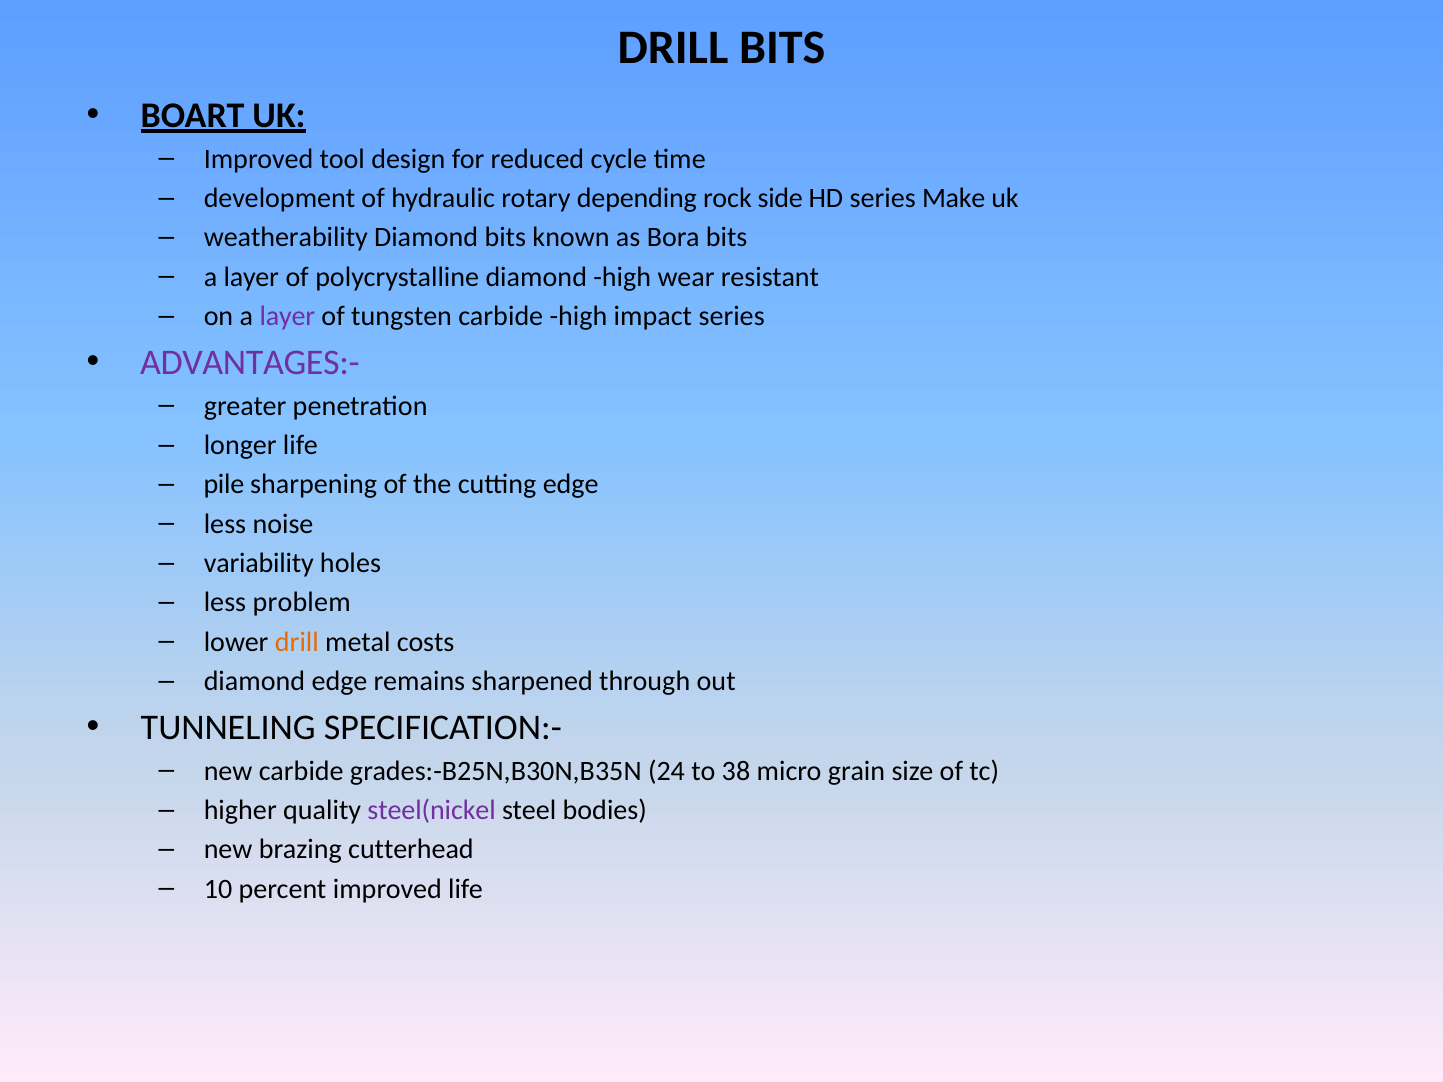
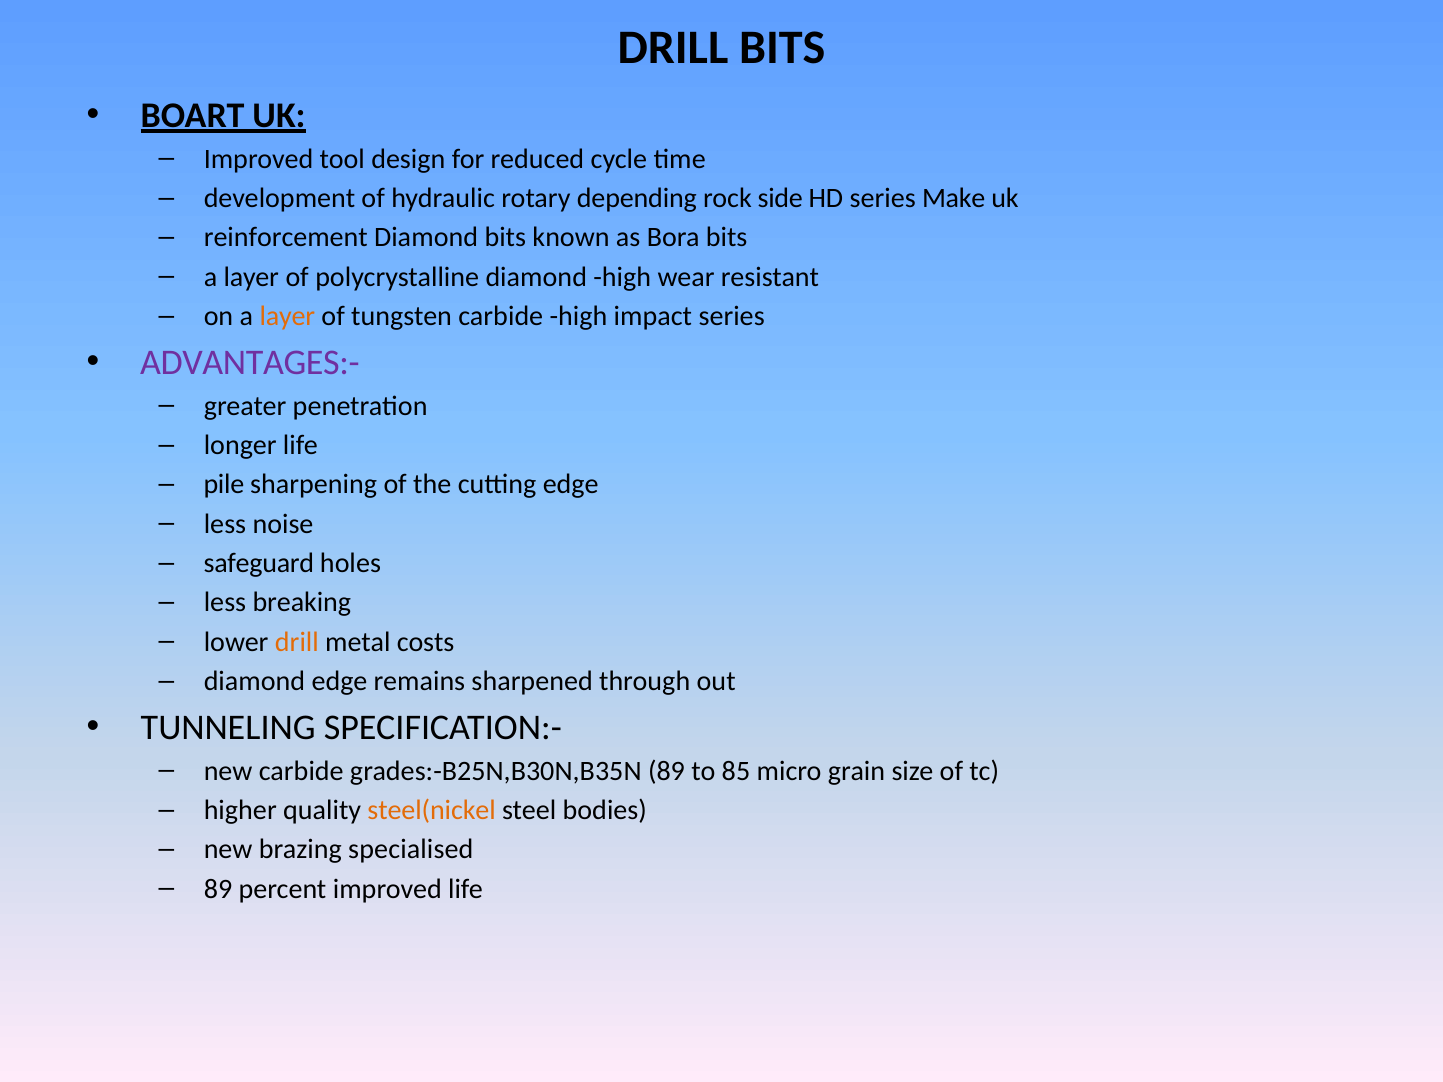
weatherability: weatherability -> reinforcement (286, 238)
layer colour: purple -> orange (287, 316)
variability: variability -> safeguard (259, 563)
problem: problem -> breaking (302, 603)
grades:-B25N,B30N,B35N 24: 24 -> 89 (667, 771)
38: 38 -> 85 (736, 771)
steel(nickel colour: purple -> orange (432, 811)
cutterhead: cutterhead -> specialised (411, 850)
10: 10 -> 89 (218, 889)
